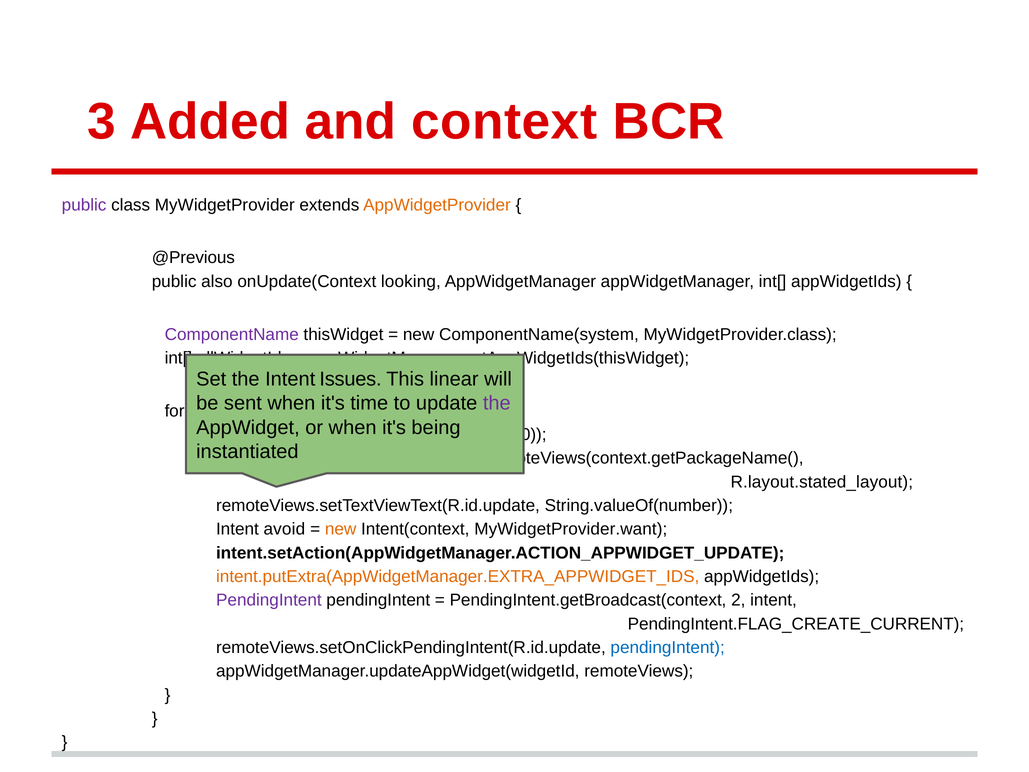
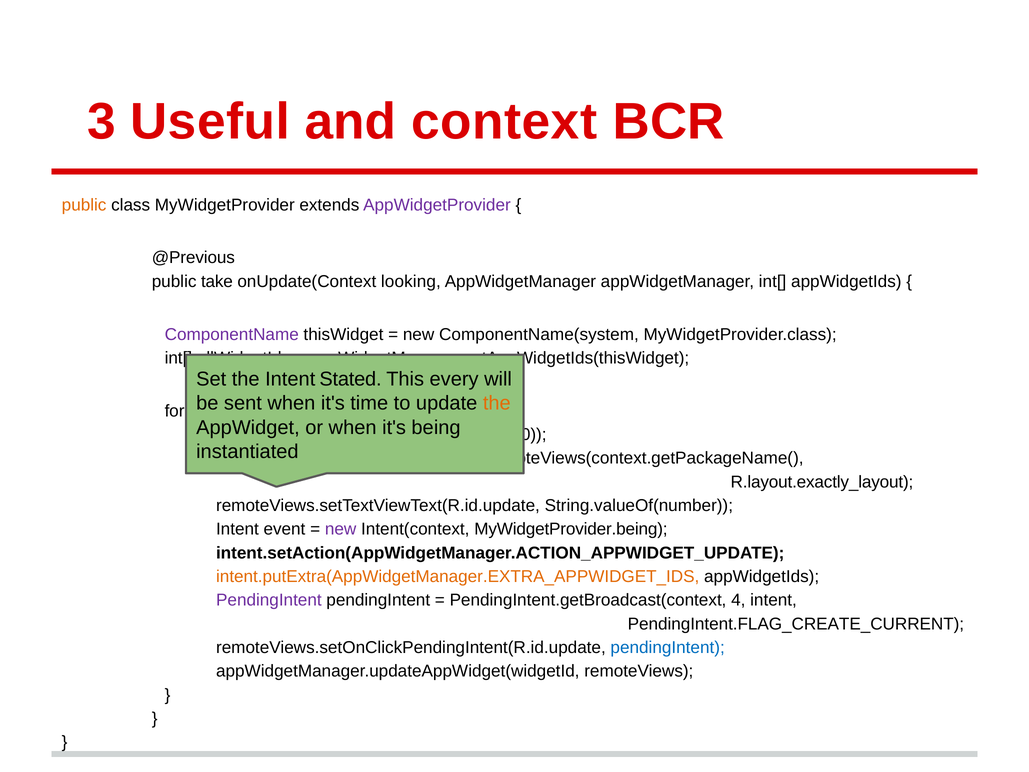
Added: Added -> Useful (210, 122)
public colour: purple -> orange (84, 205)
AppWidgetProvider colour: orange -> purple (437, 205)
also: also -> take (217, 281)
Issues: Issues -> Stated (351, 379)
linear: linear -> every (454, 379)
the colour: purple -> orange (497, 403)
R.layout.stated_layout: R.layout.stated_layout -> R.layout.exactly_layout (822, 482)
avoid: avoid -> event (284, 529)
new colour: orange -> purple (341, 529)
MyWidgetProvider.want: MyWidgetProvider.want -> MyWidgetProvider.being (571, 529)
2: 2 -> 4 (738, 600)
